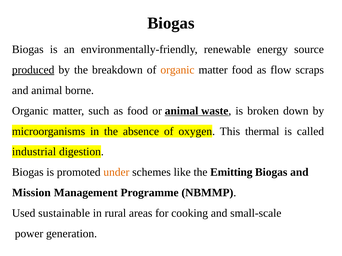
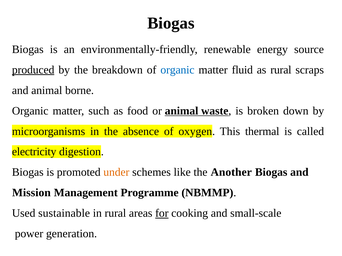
organic colour: orange -> blue (177, 70)
matter food: food -> fluid (242, 70)
as flow: flow -> rural (281, 70)
industrial: industrial -> electricity (34, 152)
Emitting: Emitting -> Another (231, 173)
for underline: none -> present (162, 214)
